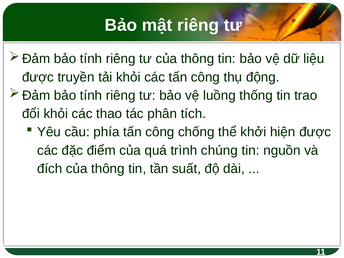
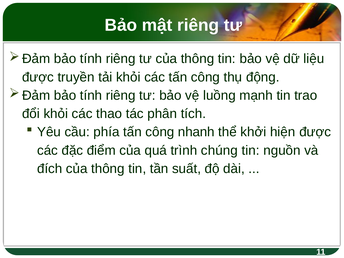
thống: thống -> mạnh (256, 95)
chống: chống -> nhanh (196, 132)
